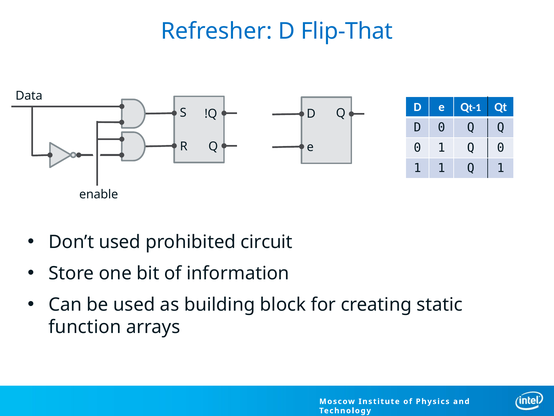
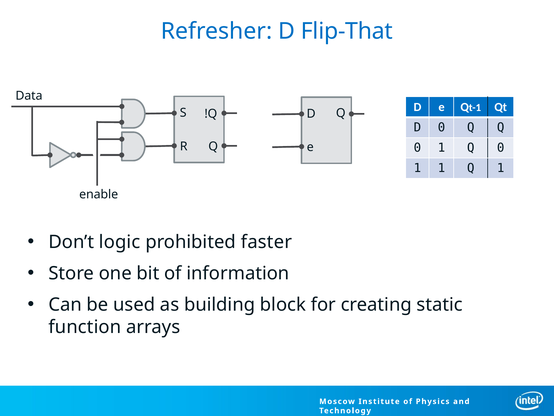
Don’t used: used -> logic (120, 242)
circuit: circuit -> faster (266, 242)
